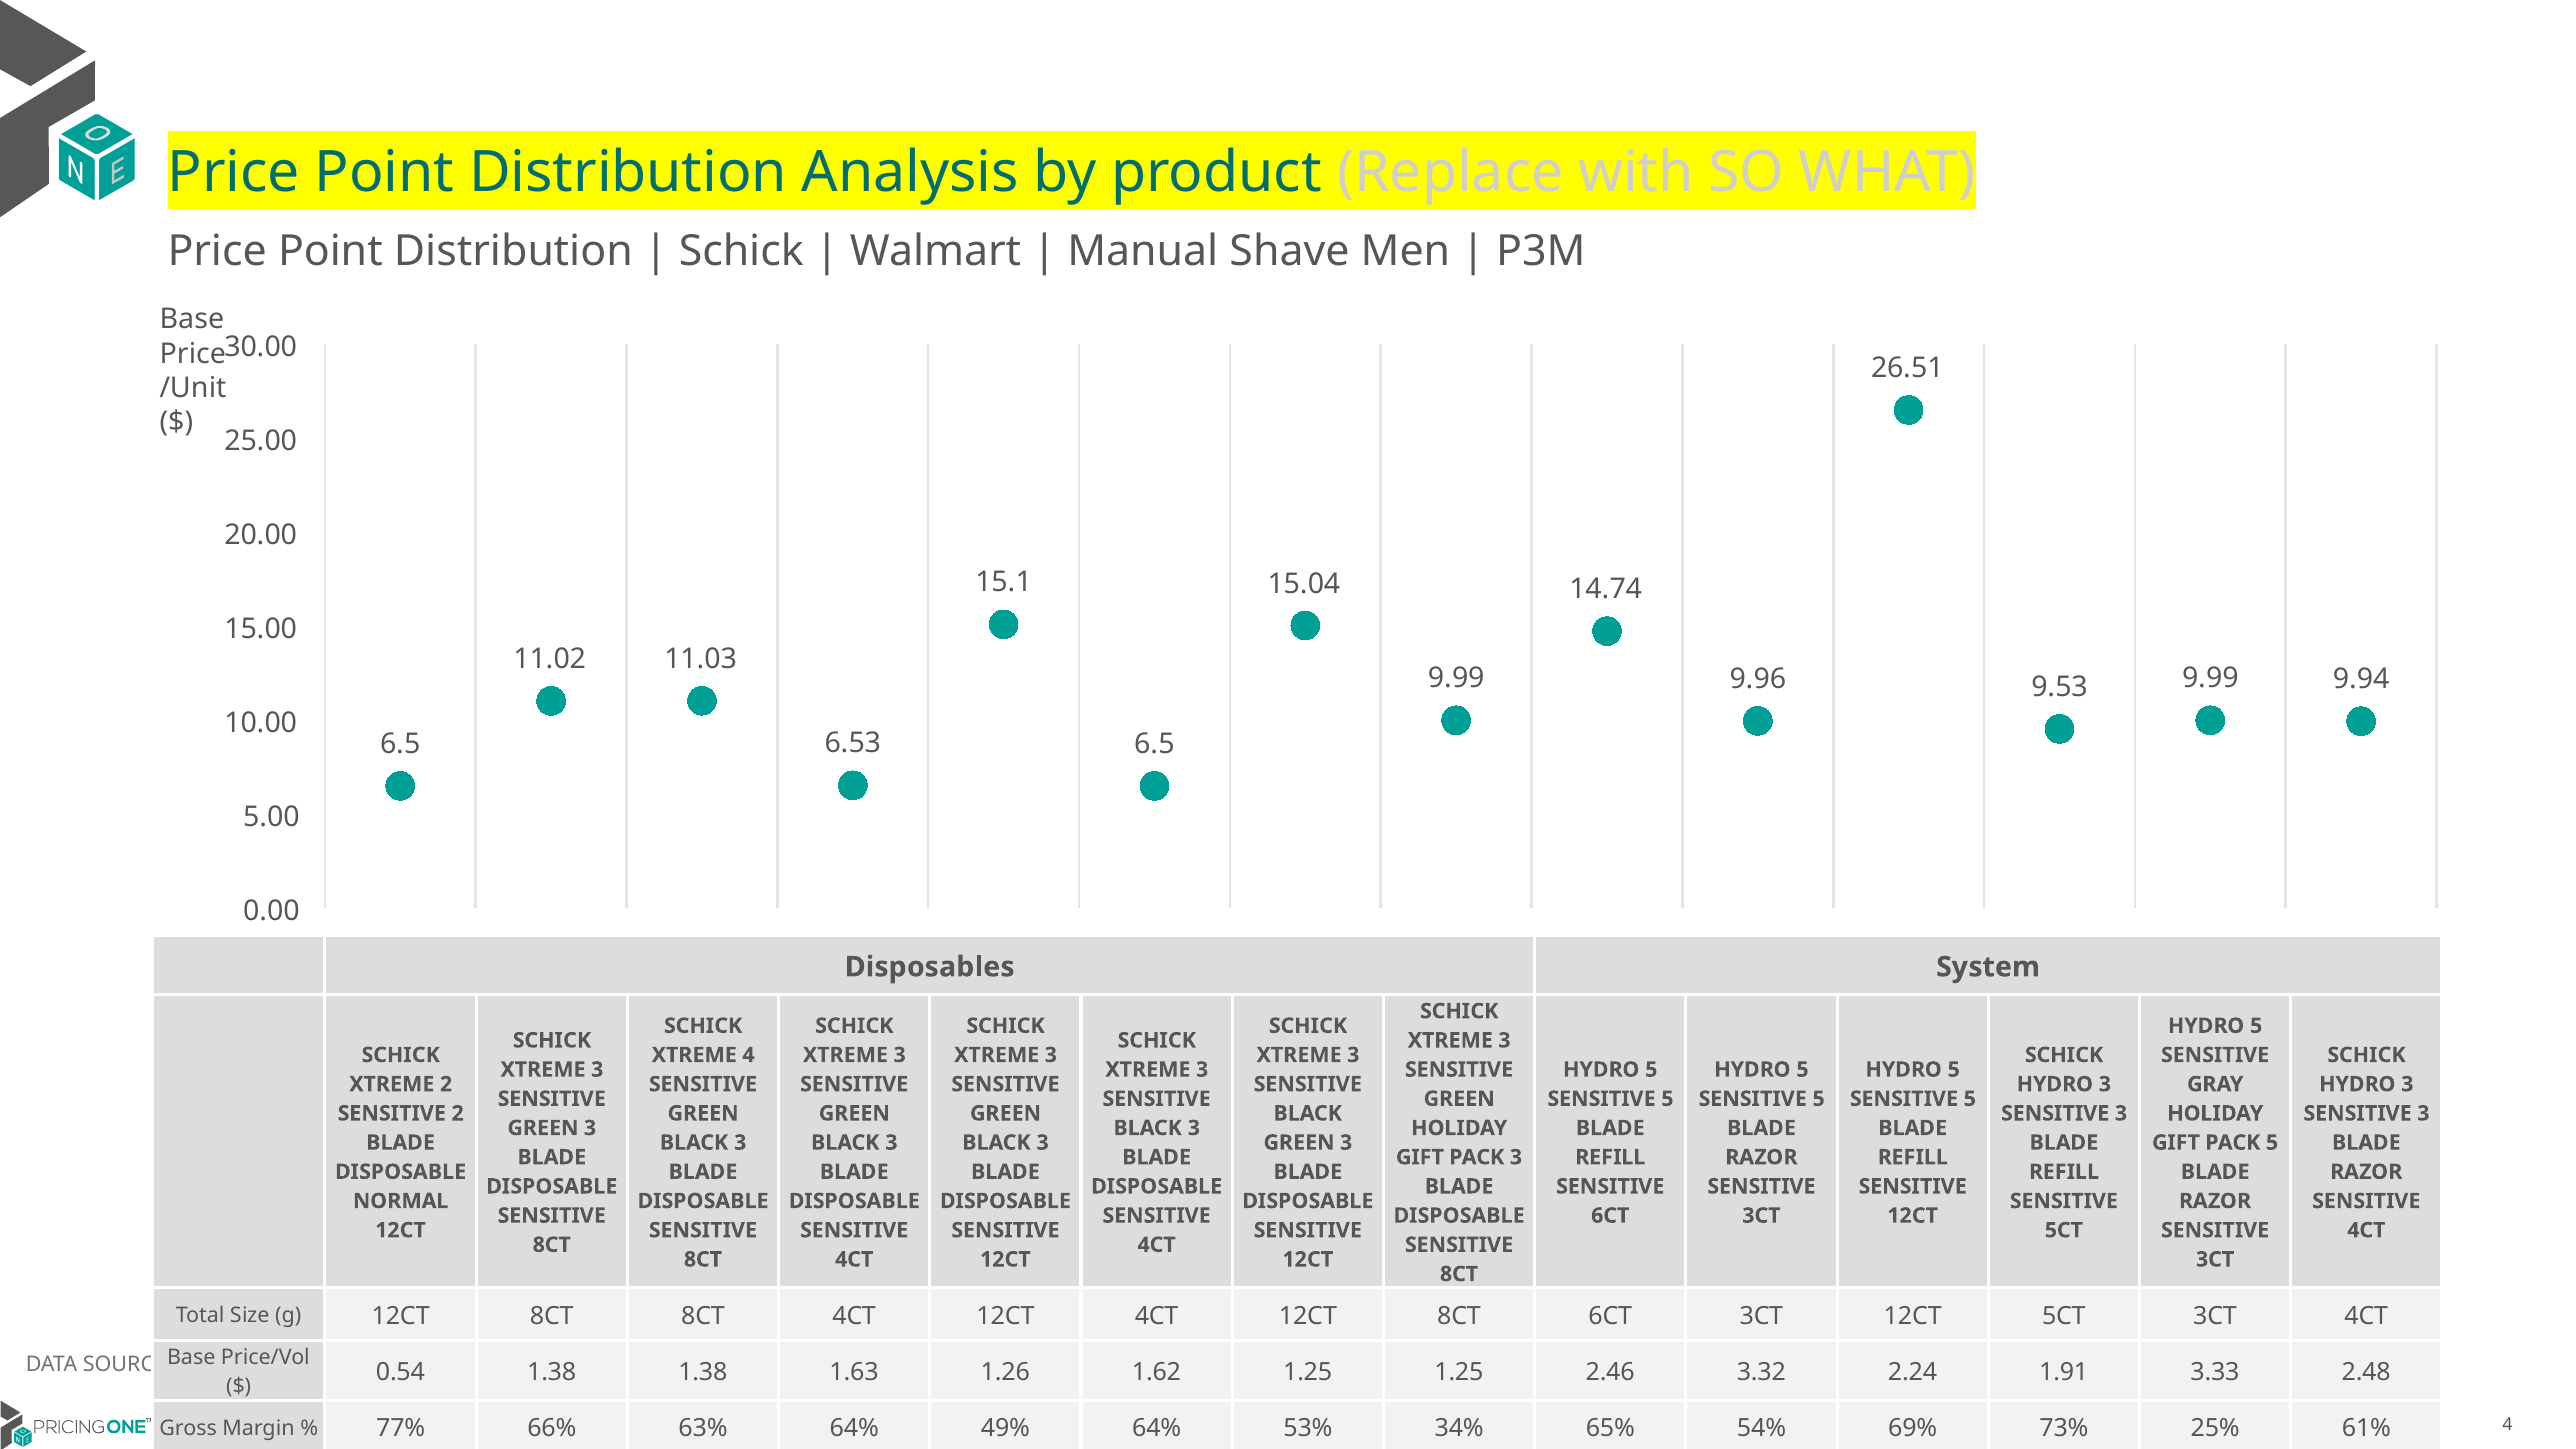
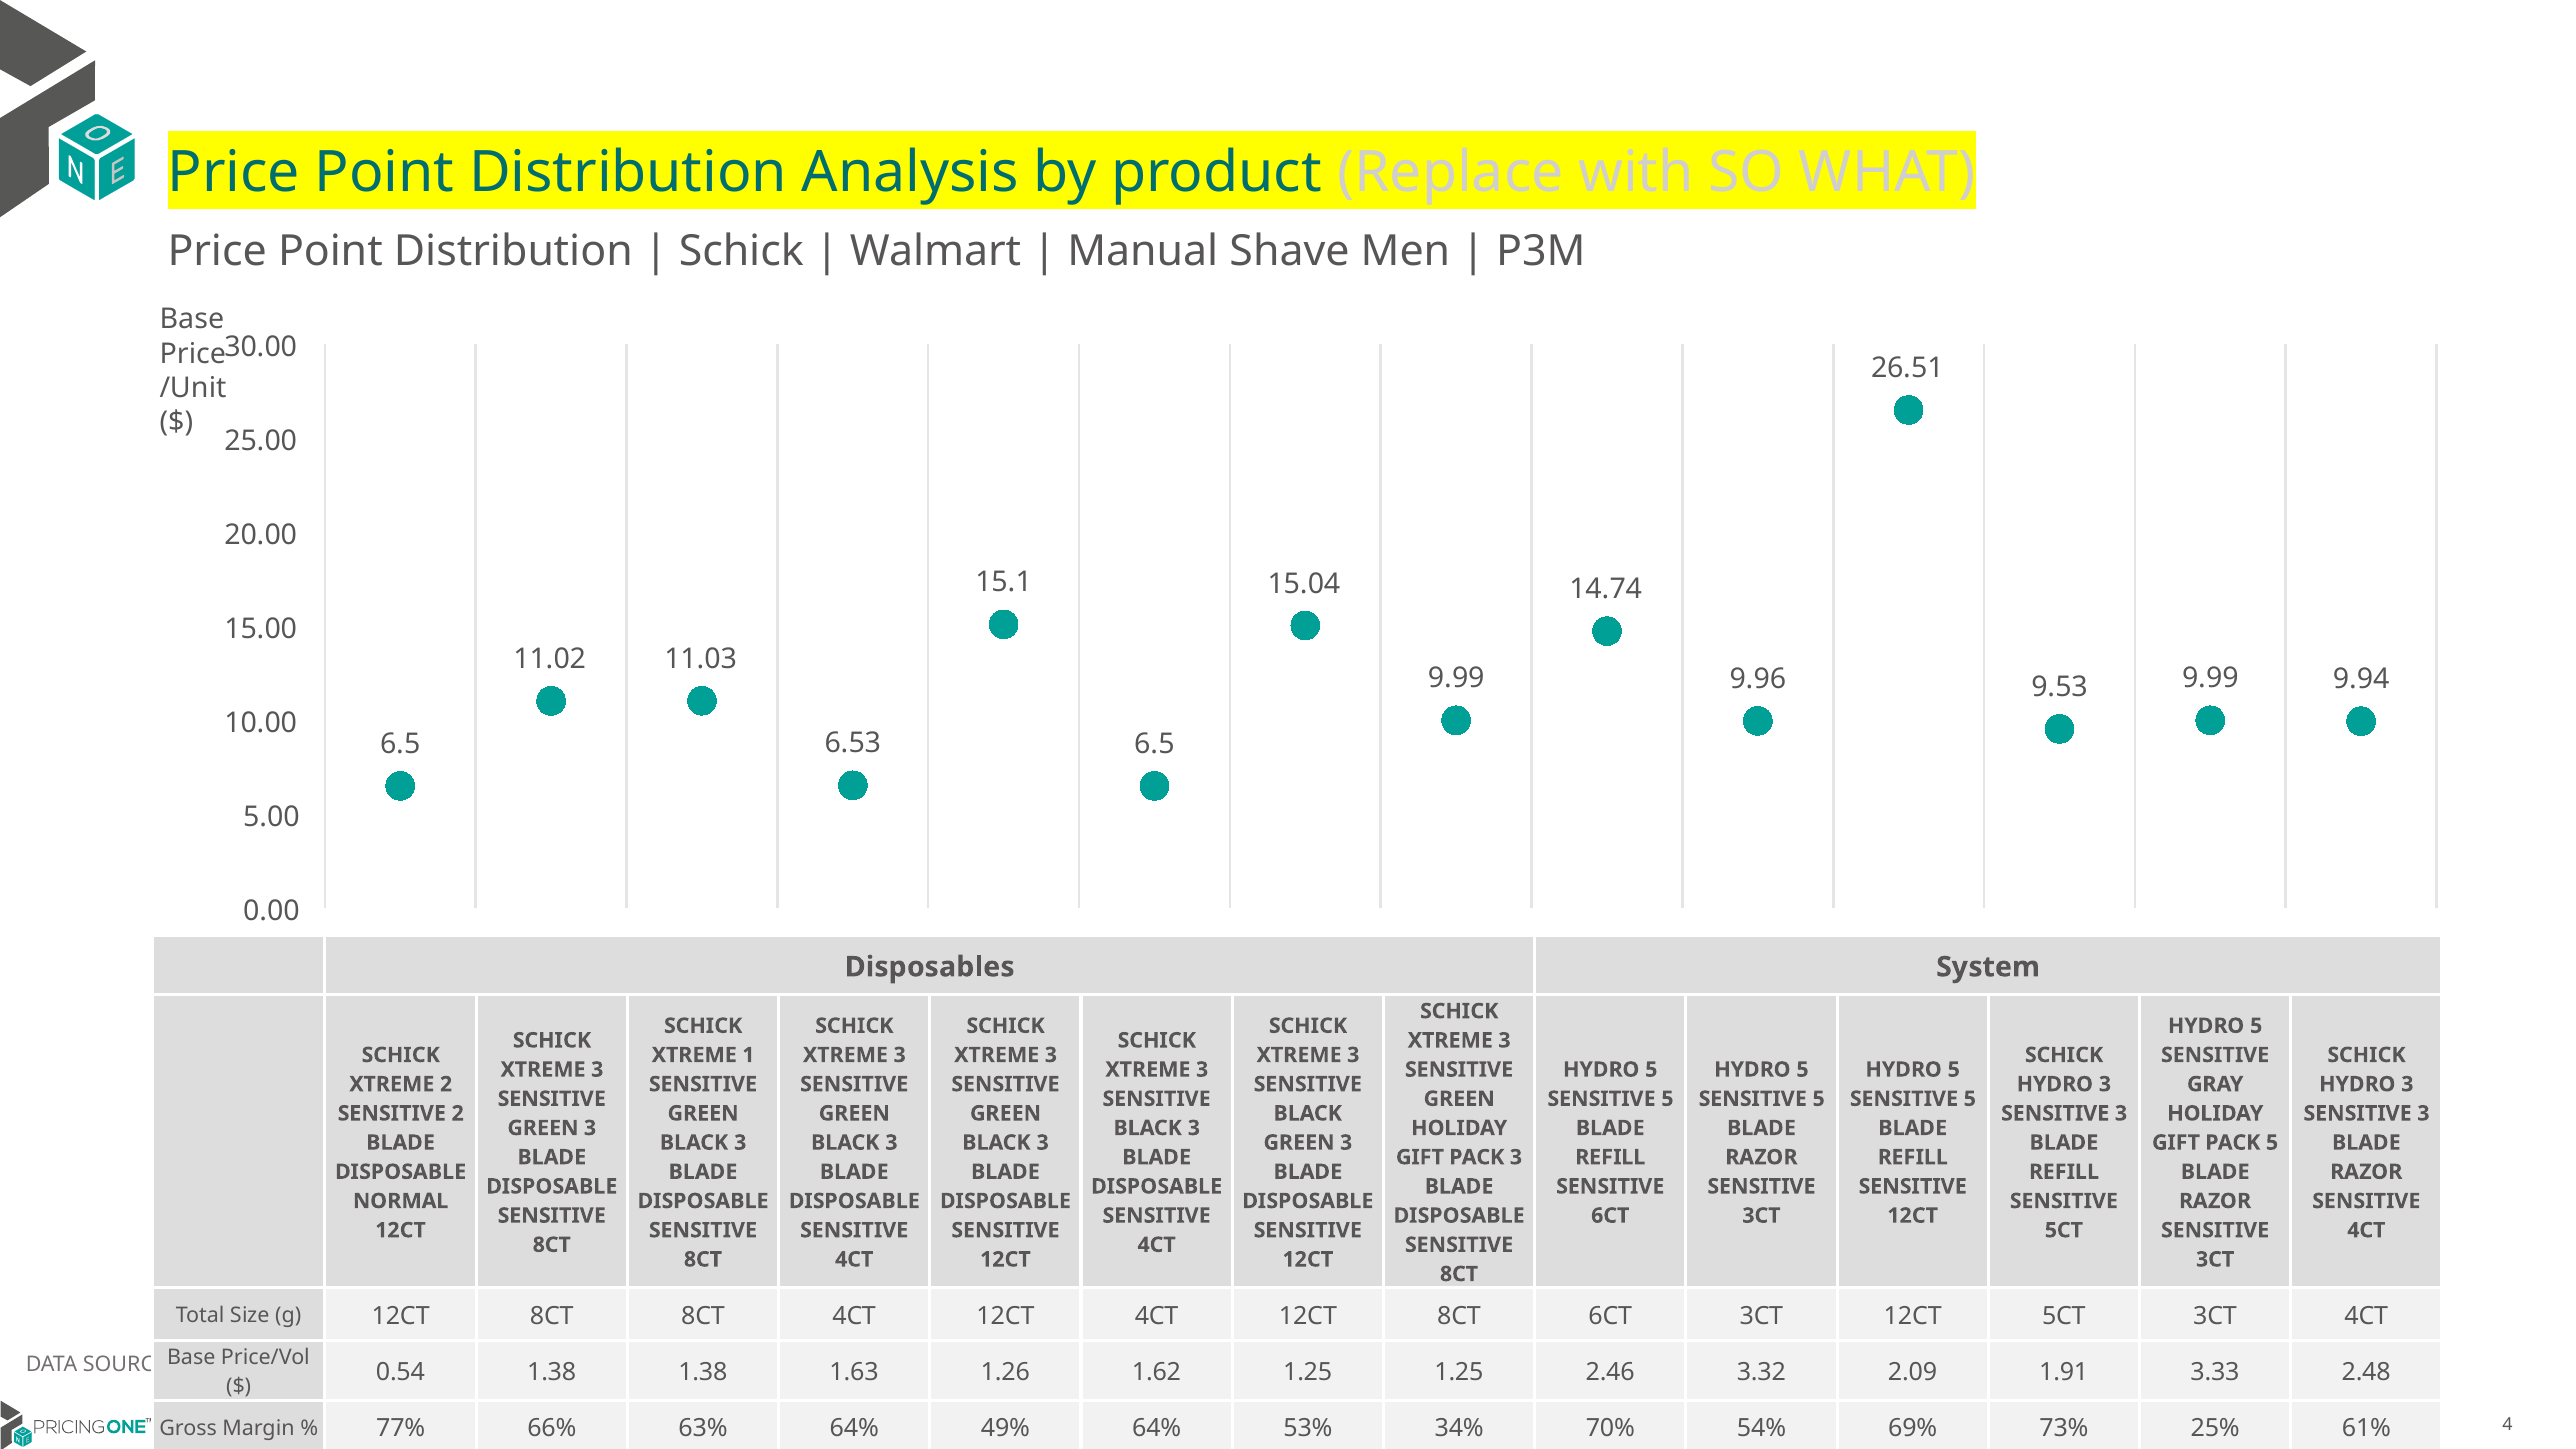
XTREME 4: 4 -> 1 (748, 1055)
2.24: 2.24 -> 2.09 (1913, 1372)
65%: 65% -> 70% (1610, 1429)
